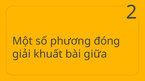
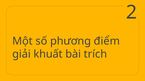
đóng: đóng -> điểm (107, 41)
giữa: giữa -> trích (95, 54)
